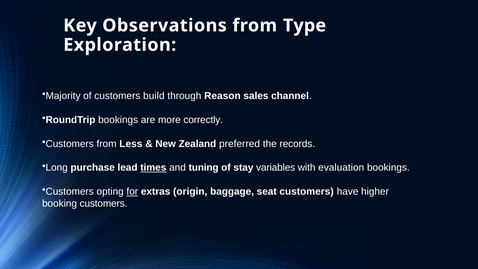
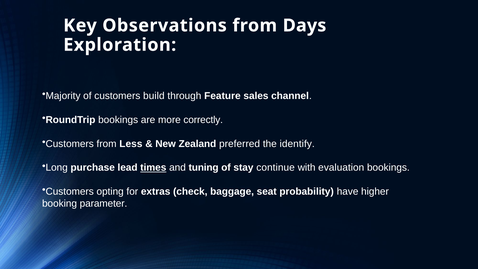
Type: Type -> Days (305, 25)
Reason: Reason -> Feature (222, 96)
records: records -> identify (297, 144)
variables: variables -> continue (276, 168)
for underline: present -> none (132, 192)
origin: origin -> check (190, 192)
seat customers: customers -> probability (307, 192)
booking customers: customers -> parameter (104, 204)
